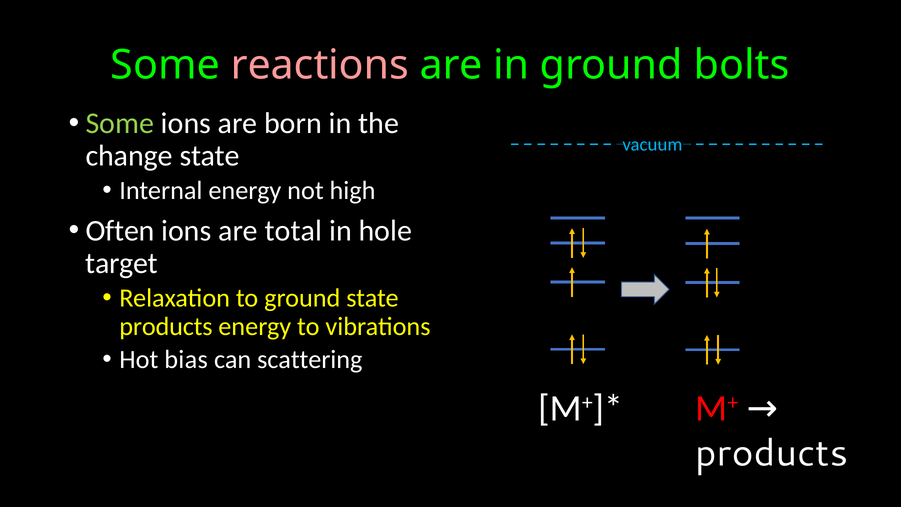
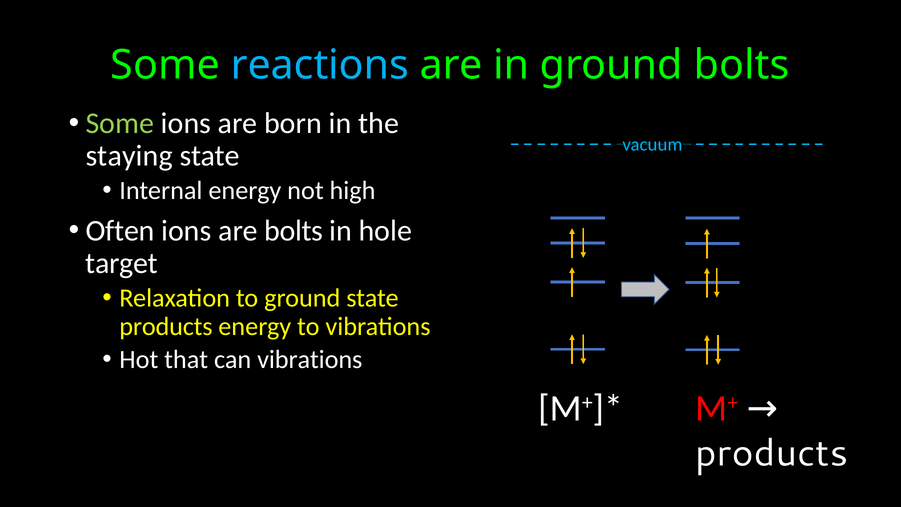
reactions colour: pink -> light blue (320, 65)
change: change -> staying (129, 156)
are total: total -> bolts (294, 231)
bias: bias -> that (186, 359)
can scattering: scattering -> vibrations (310, 359)
